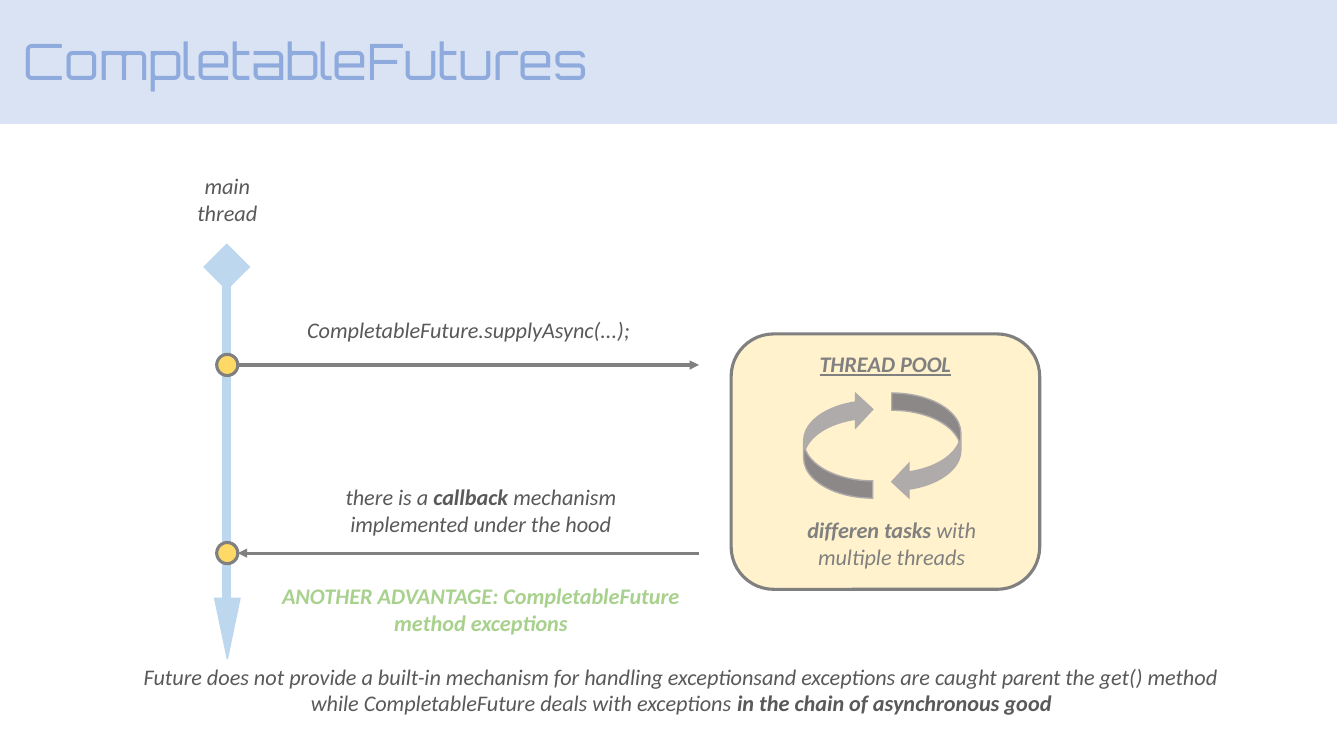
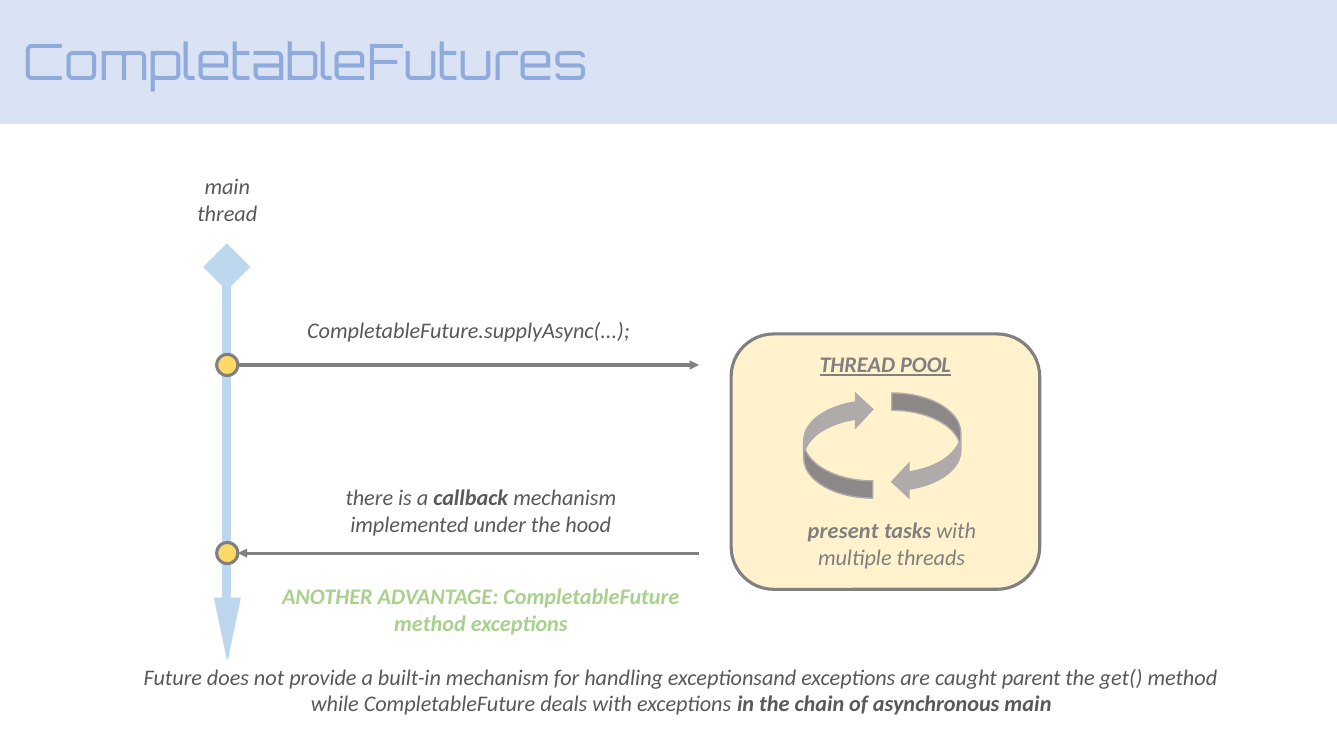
differen: differen -> present (843, 531)
asynchronous good: good -> main (1028, 704)
